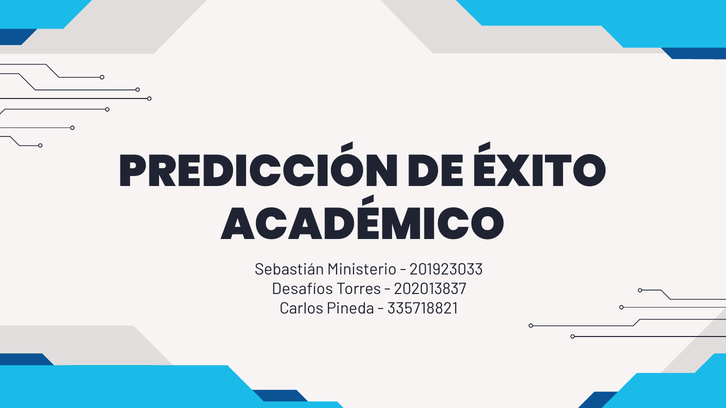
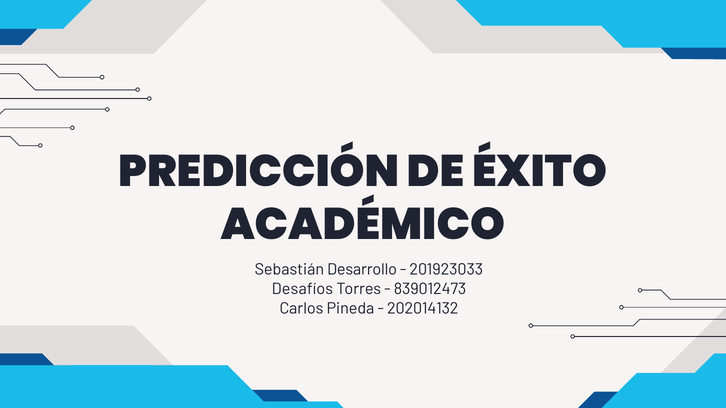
Ministerio: Ministerio -> Desarrollo (362, 270)
202013837: 202013837 -> 839012473 (430, 289)
335718821: 335718821 -> 202014132 (423, 309)
